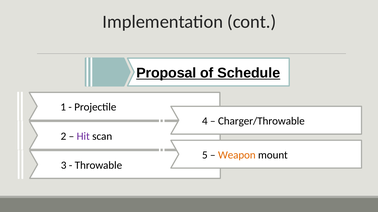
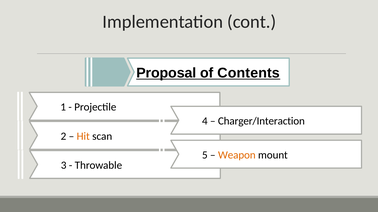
Schedule: Schedule -> Contents (249, 73)
Charger/Throwable: Charger/Throwable -> Charger/Interaction (261, 121)
Hit colour: purple -> orange (83, 137)
